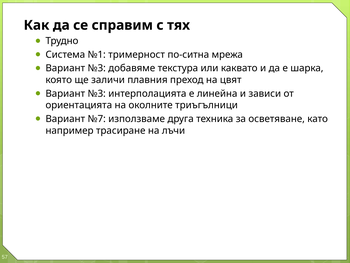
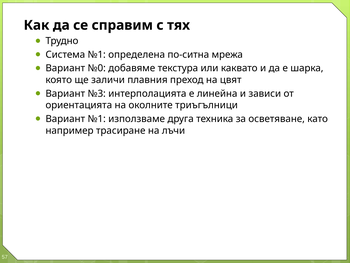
тримерност: тримерност -> определена (137, 54)
№3: №3 -> №0 (97, 68)
Вариант №7: №7 -> №1 (97, 119)
